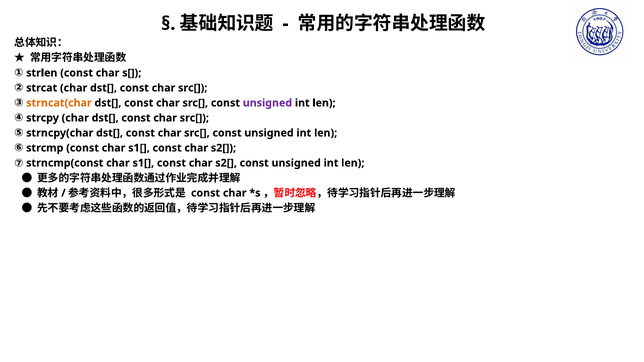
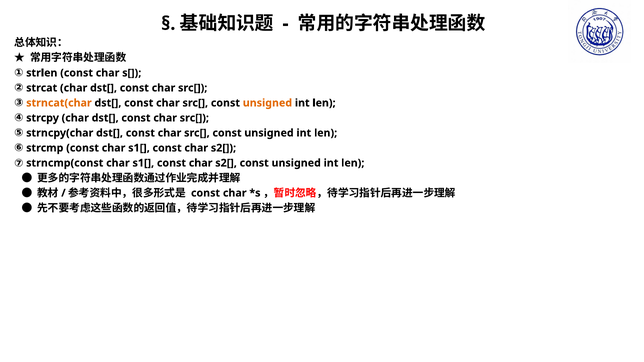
unsigned colour: purple -> orange (267, 103)
